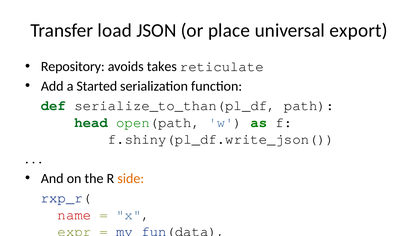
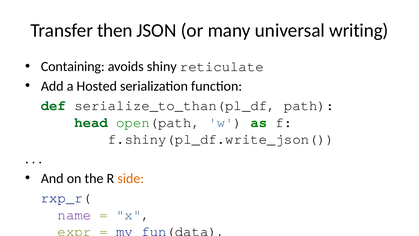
load: load -> then (115, 30)
place: place -> many (229, 30)
export: export -> writing (359, 30)
Repository: Repository -> Containing (73, 66)
takes: takes -> shiny (162, 66)
Started: Started -> Hosted (97, 86)
name colour: red -> purple (74, 214)
